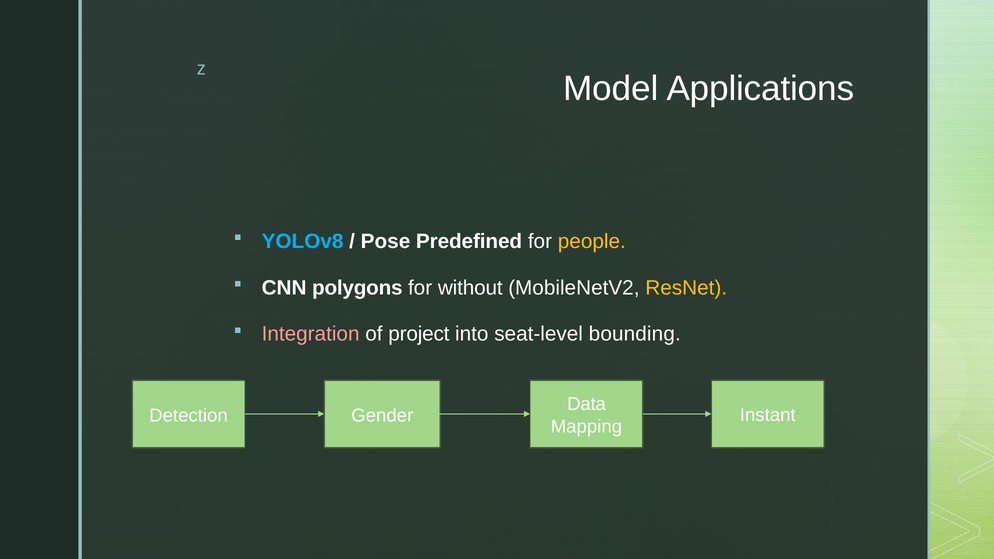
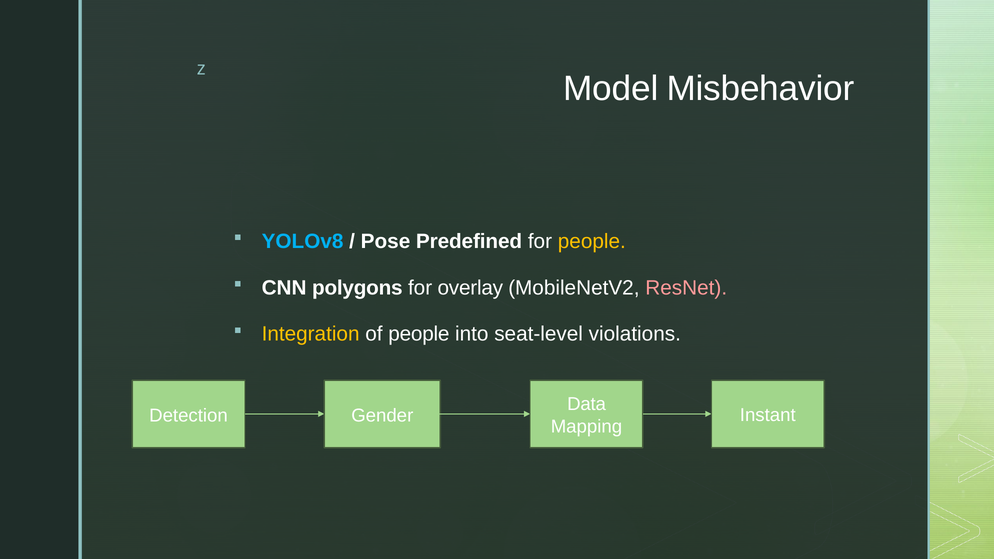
Applications: Applications -> Misbehavior (760, 88)
without: without -> overlay (470, 288)
ResNet colour: yellow -> pink (686, 288)
Integration colour: pink -> yellow (311, 334)
of project: project -> people (419, 334)
bounding: bounding -> violations (635, 334)
